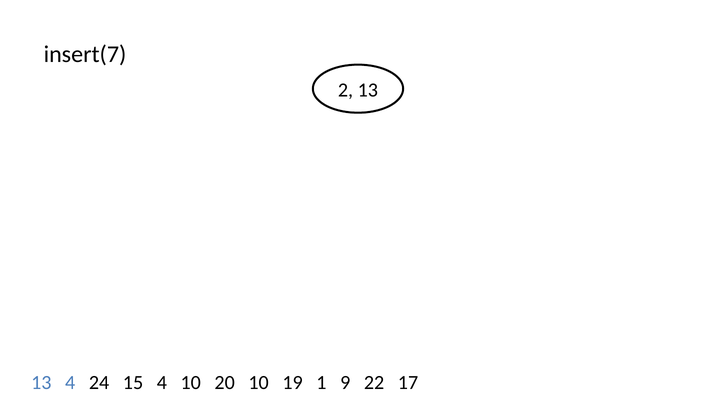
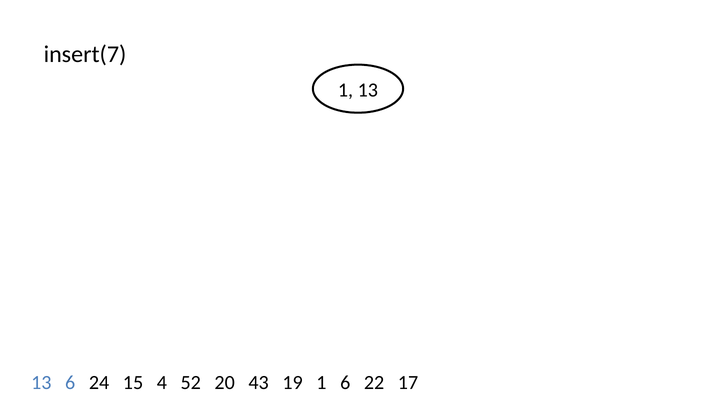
2: 2 -> 1 (345, 90)
13 4: 4 -> 6 (70, 383)
4 10: 10 -> 52 (191, 383)
20 10: 10 -> 43 (259, 383)
1 9: 9 -> 6 (345, 383)
